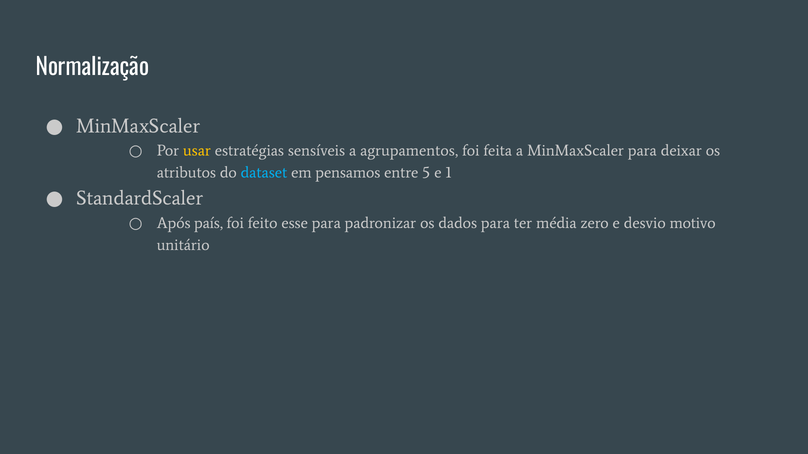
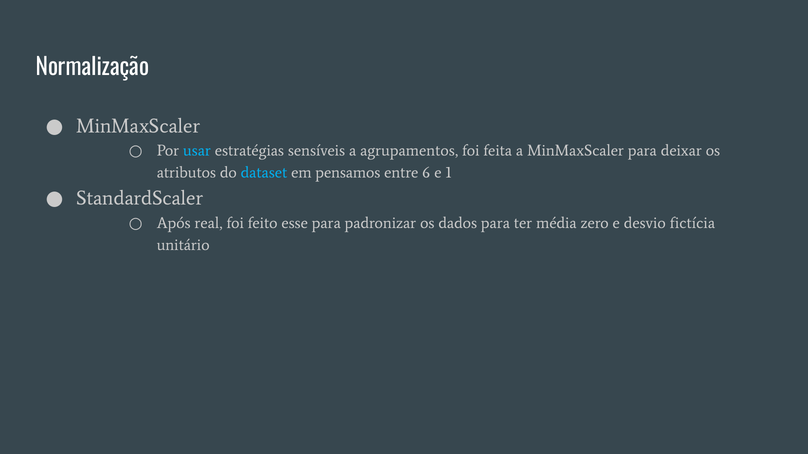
usar colour: yellow -> light blue (197, 151)
5: 5 -> 6 (426, 173)
país: país -> real (209, 223)
motivo: motivo -> fictícia (692, 223)
